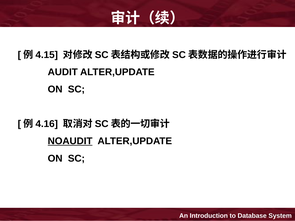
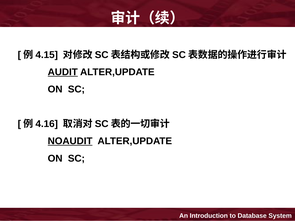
AUDIT underline: none -> present (63, 72)
